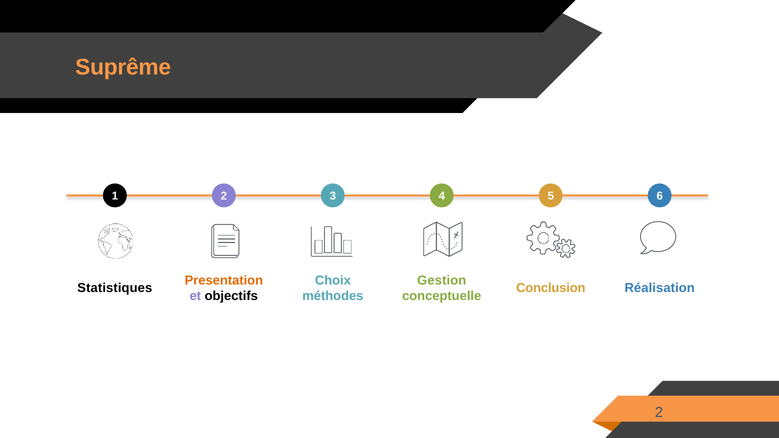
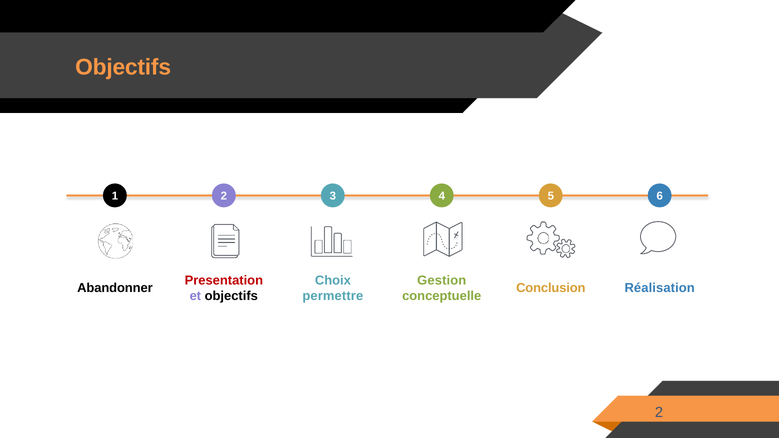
Suprême: Suprême -> Objectifs (123, 67)
Presentation colour: orange -> red (224, 280)
Statistiques: Statistiques -> Abandonner (115, 288)
méthodes: méthodes -> permettre (333, 296)
